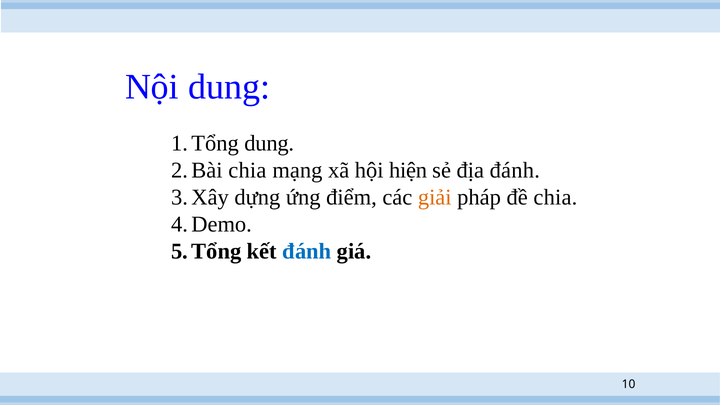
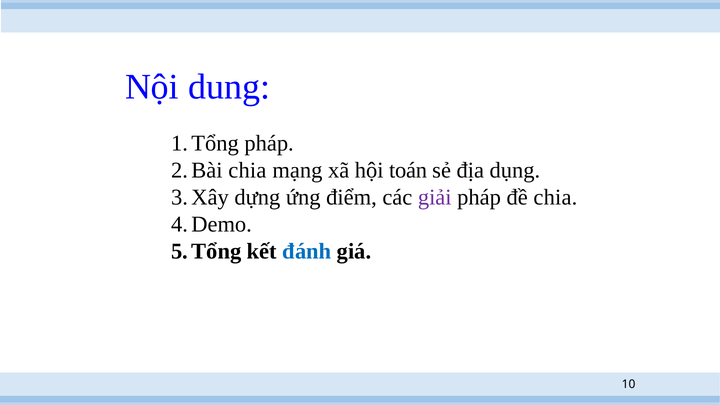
dung: dung -> pháp (269, 143)
hiện: hiện -> toán (408, 170)
địa đánh: đánh -> dụng (515, 170)
giải colour: orange -> purple (435, 197)
